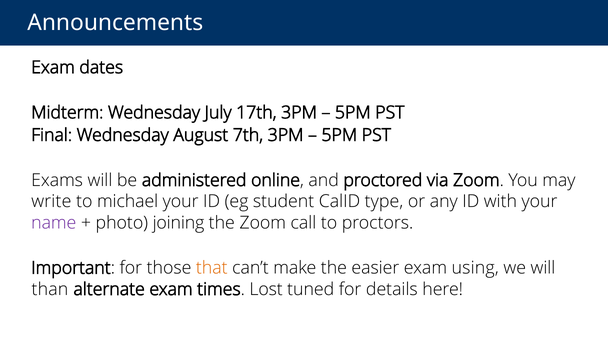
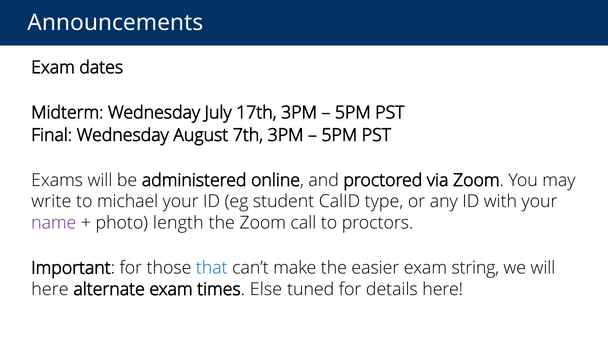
joining: joining -> length (178, 223)
that colour: orange -> blue (212, 268)
using: using -> string (475, 268)
than: than -> here (50, 289)
Lost: Lost -> Else (266, 289)
